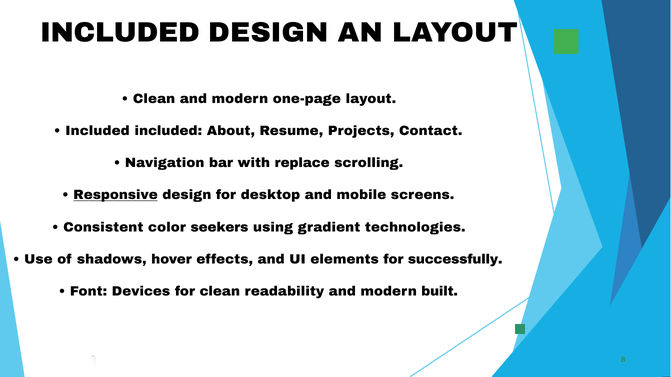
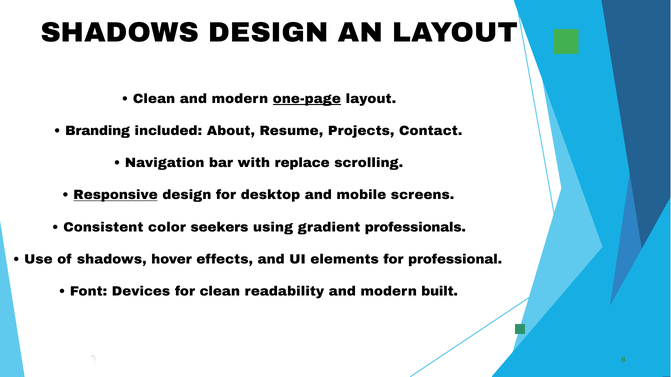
INCLUDED: INCLUDED -> SHADOWS (120, 33)
one-page underline: none -> present (307, 99)
Included: Included -> Branding (98, 131)
technologies: technologies -> professionals (415, 227)
successfully: successfully -> professional (455, 260)
